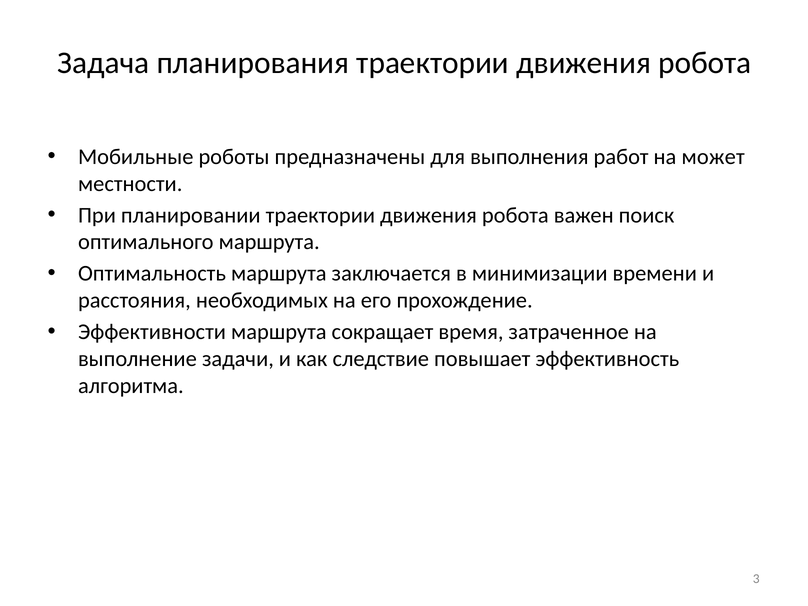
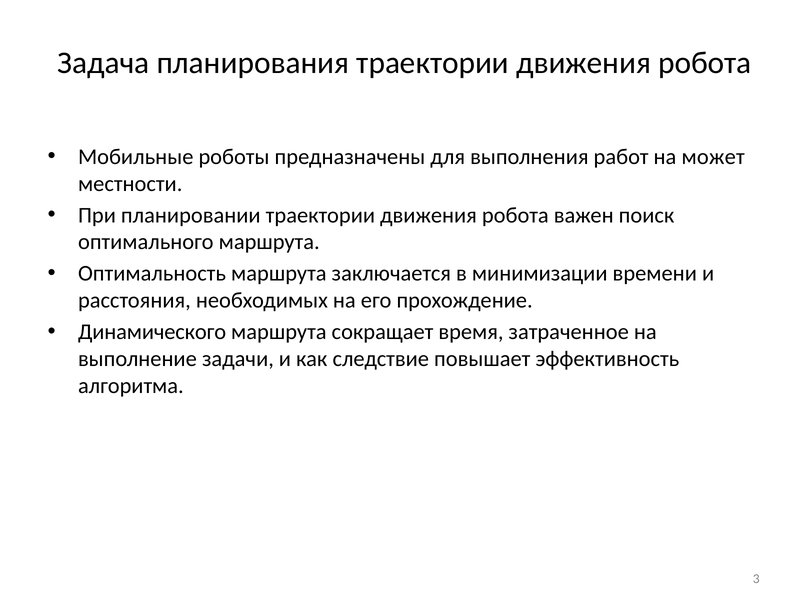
Эффективности: Эффективности -> Динамического (152, 332)
